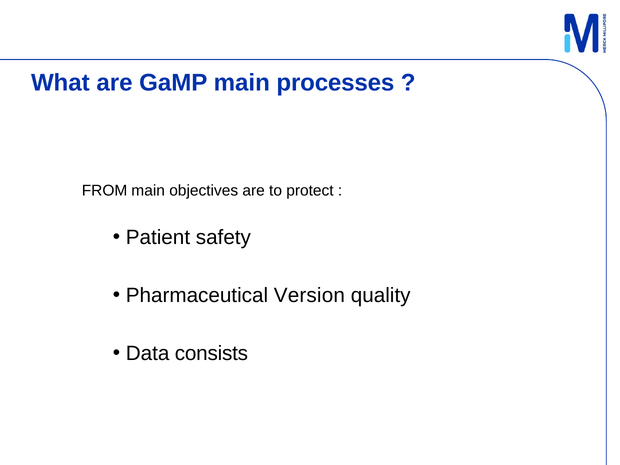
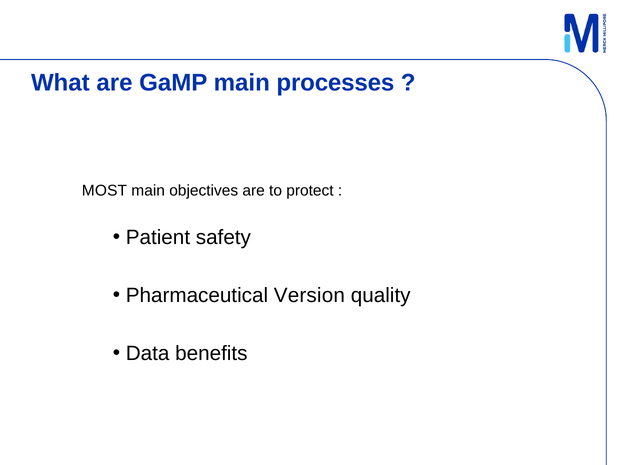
FROM: FROM -> MOST (104, 191)
consists: consists -> benefits (211, 353)
